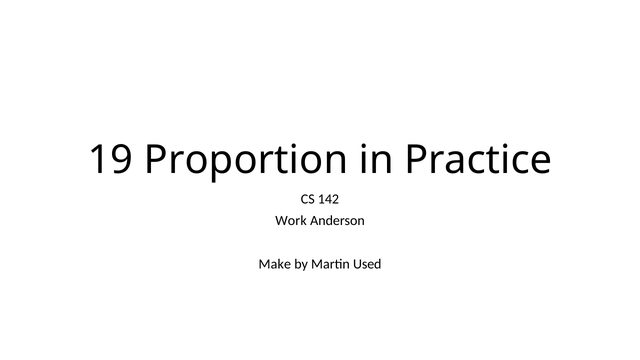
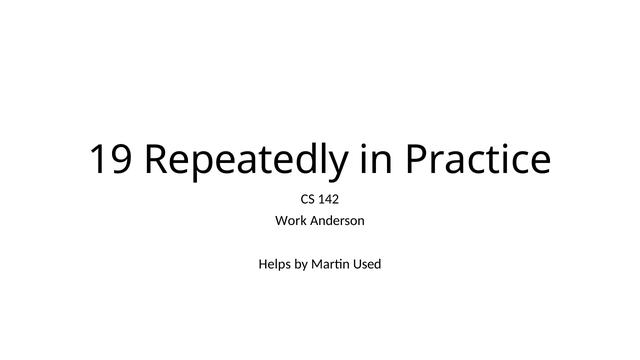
Proportion: Proportion -> Repeatedly (246, 160)
Make: Make -> Helps (275, 264)
